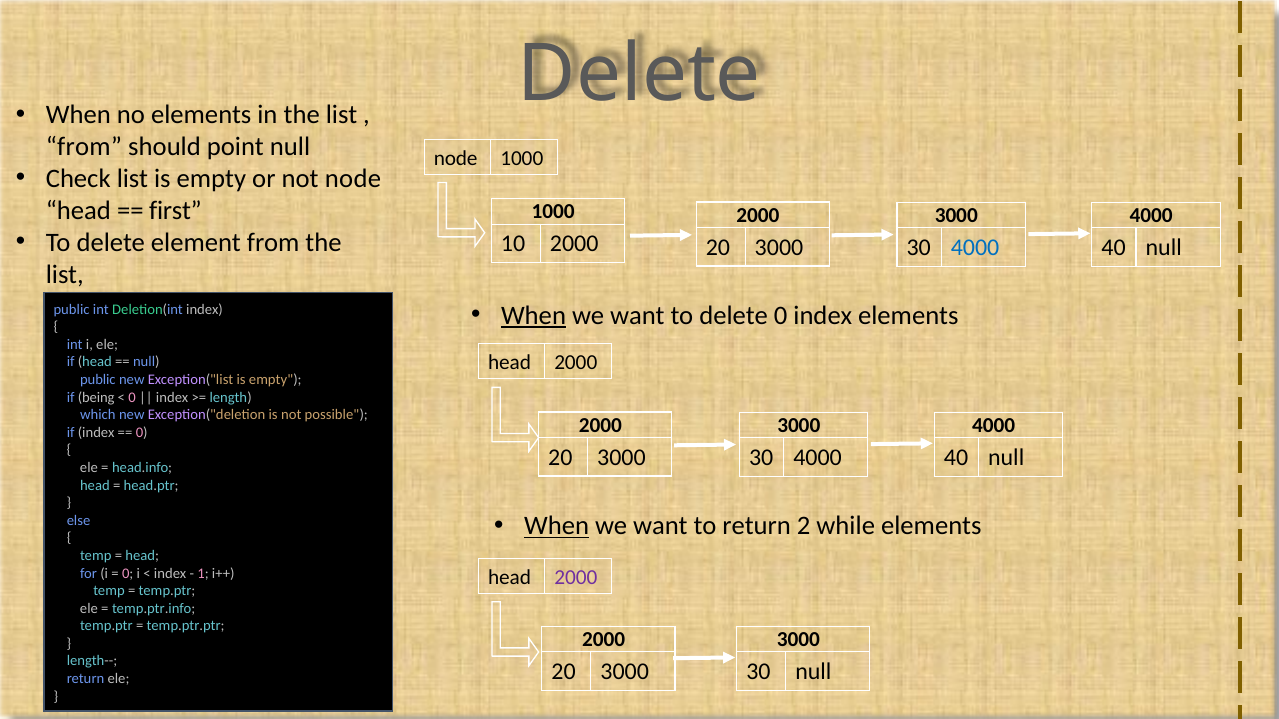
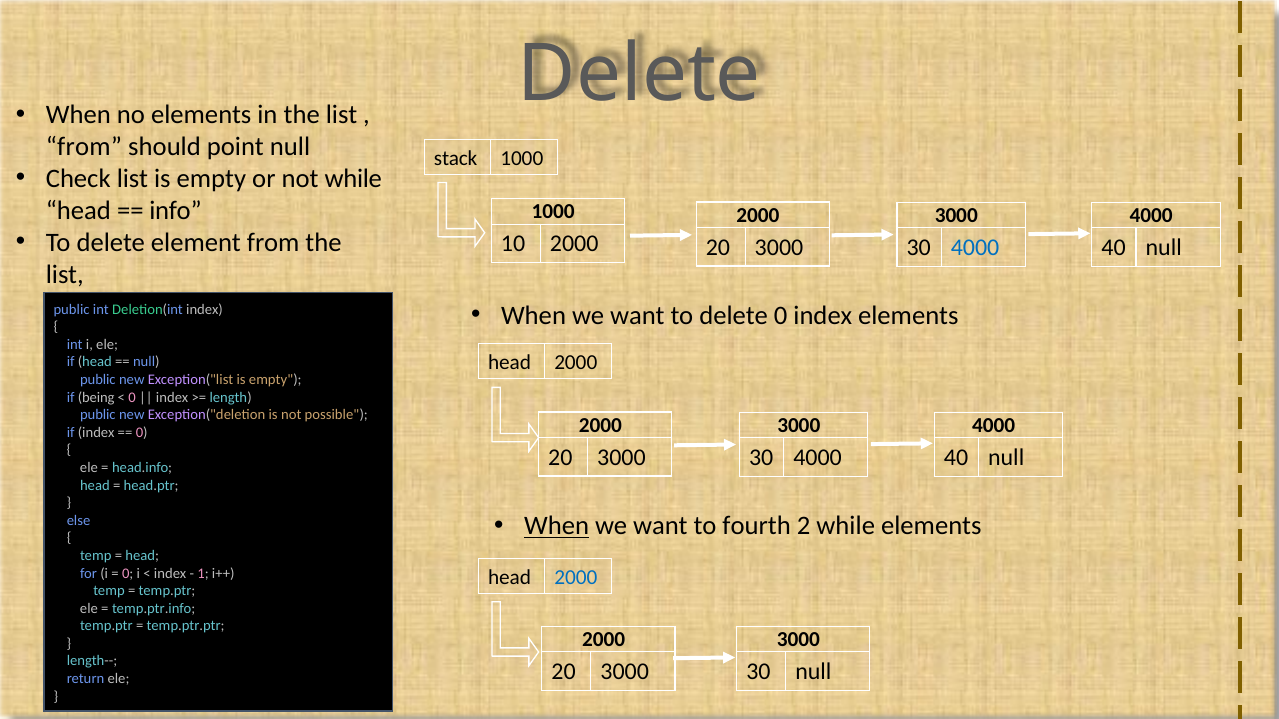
node: node -> stack (456, 158)
not node: node -> while (353, 179)
first: first -> info (175, 211)
When underline: present -> none (534, 315)
which: which -> public (98, 415)
to return: return -> fourth (757, 526)
2000 colour: purple -> blue (576, 578)
